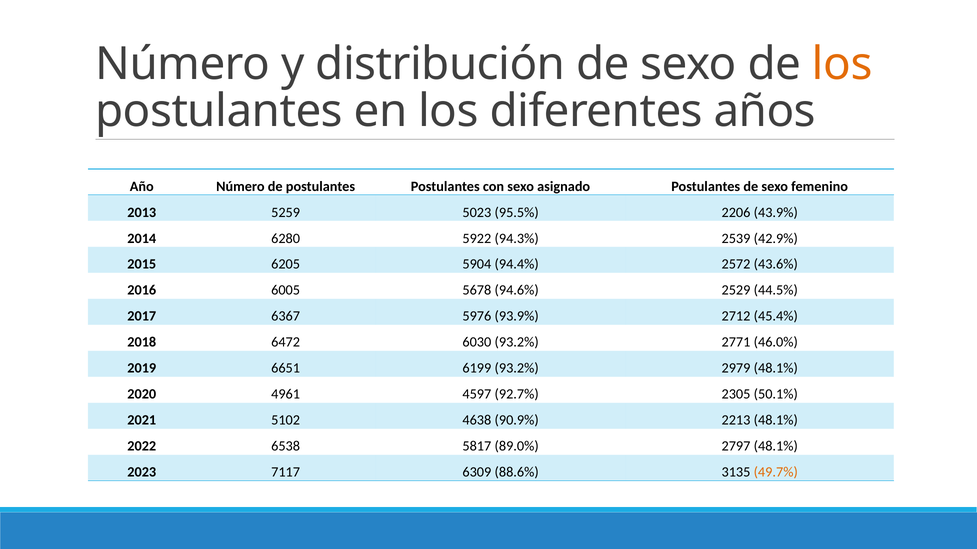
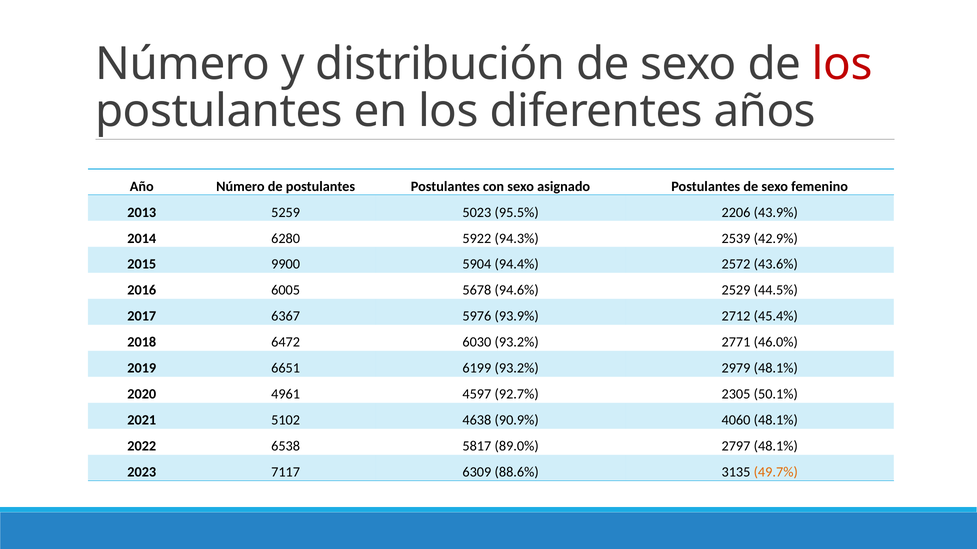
los colour: orange -> red (842, 64)
6205: 6205 -> 9900 (286, 265)
2213: 2213 -> 4060 (736, 421)
